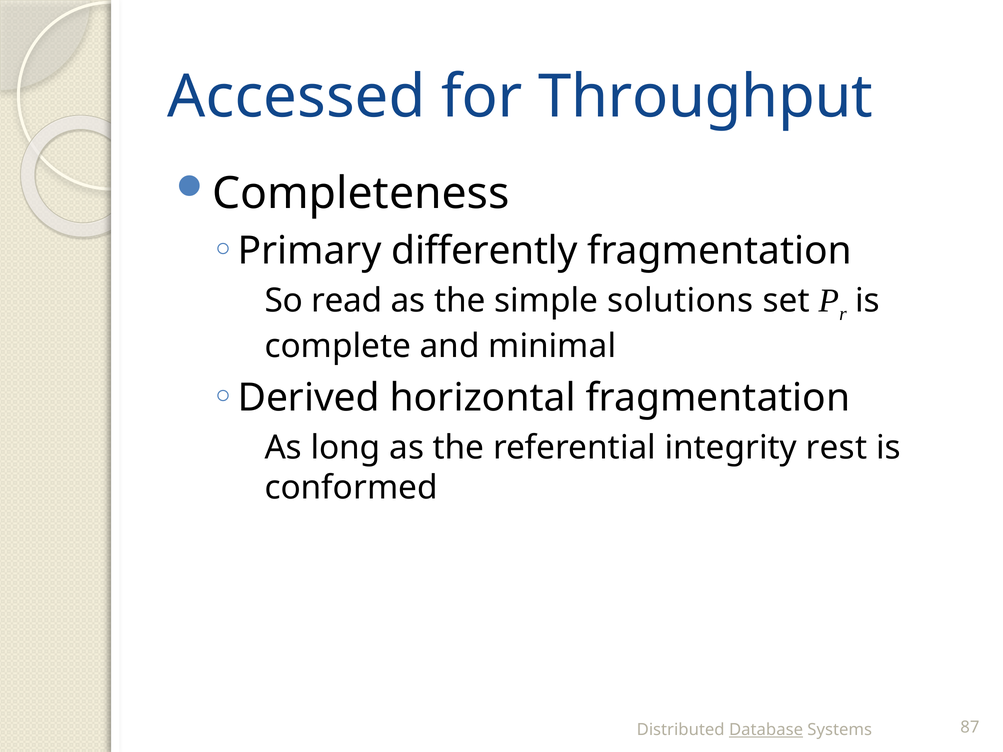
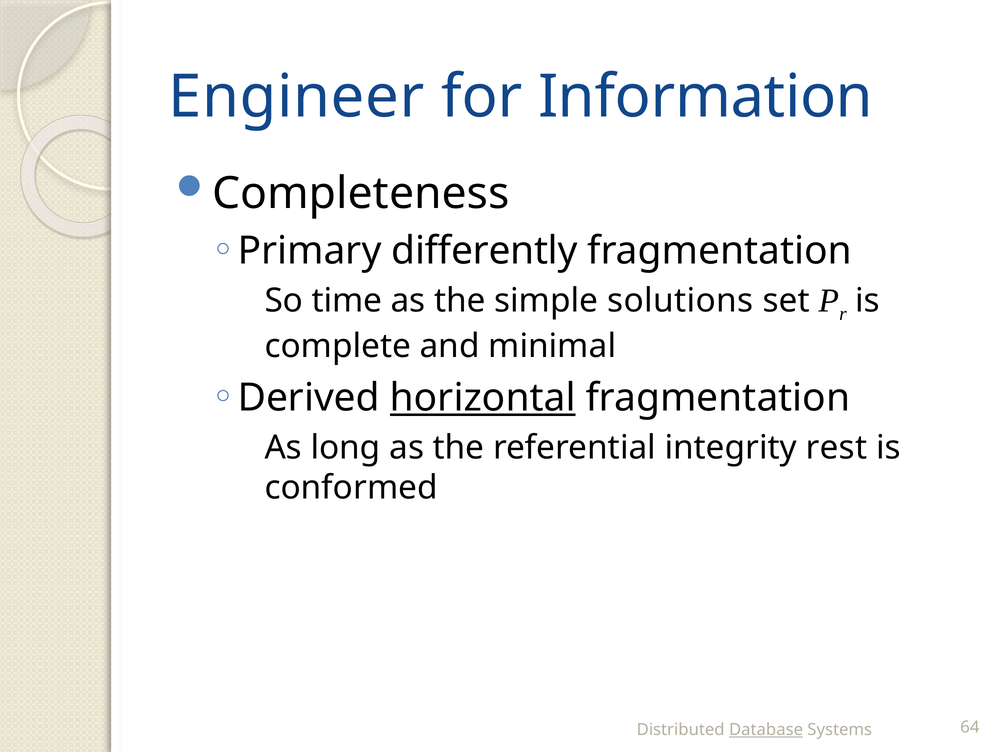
Accessed: Accessed -> Engineer (296, 97)
Throughput: Throughput -> Information (706, 97)
read: read -> time (347, 301)
horizontal underline: none -> present (483, 398)
87: 87 -> 64 (970, 727)
